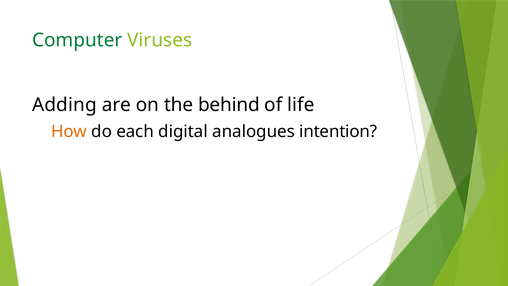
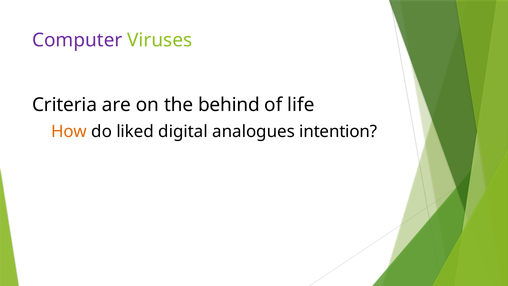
Computer colour: green -> purple (77, 40)
Adding: Adding -> Criteria (65, 105)
each: each -> liked (135, 131)
